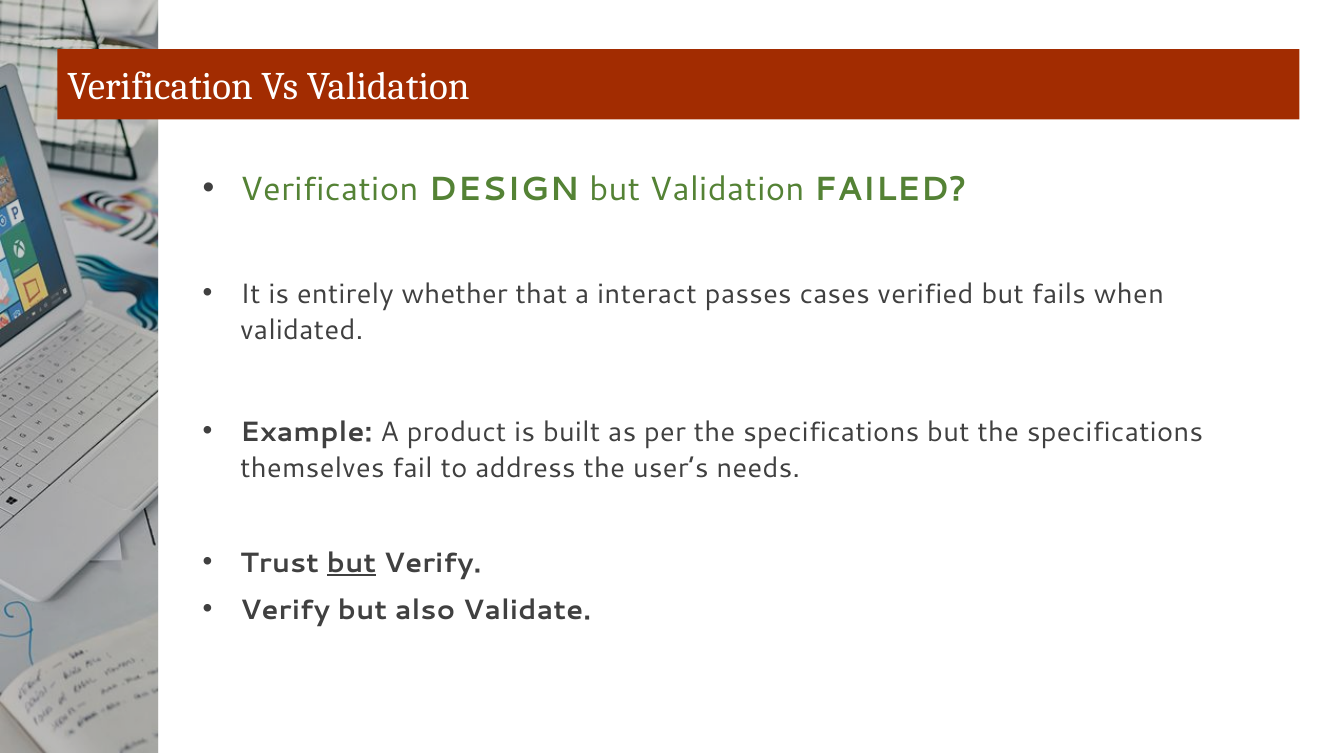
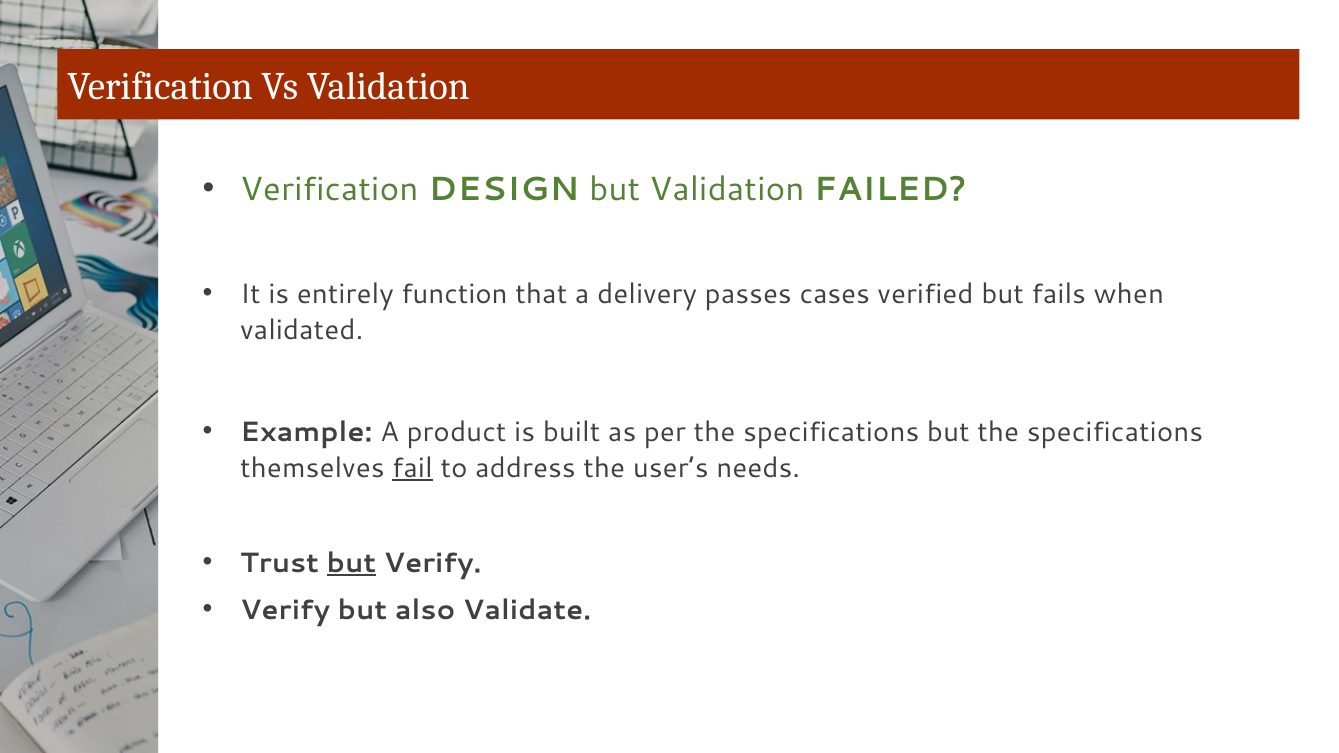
whether: whether -> function (455, 294)
interact: interact -> delivery (647, 294)
fail underline: none -> present (413, 468)
